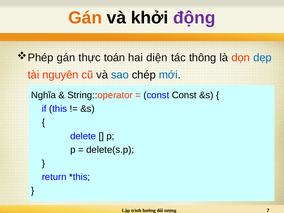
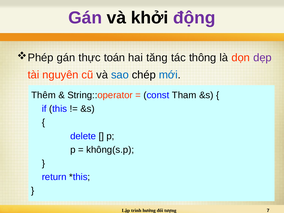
Gán colour: orange -> purple (85, 18)
diện: diện -> tăng (157, 58)
dẹp colour: blue -> purple (262, 58)
Nghĩa: Nghĩa -> Thêm (43, 95)
const Const: Const -> Tham (184, 95)
delete(s.p: delete(s.p -> không(s.p (110, 150)
